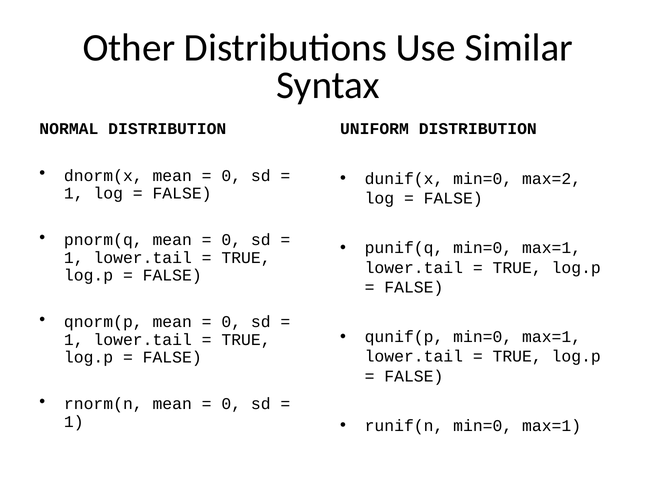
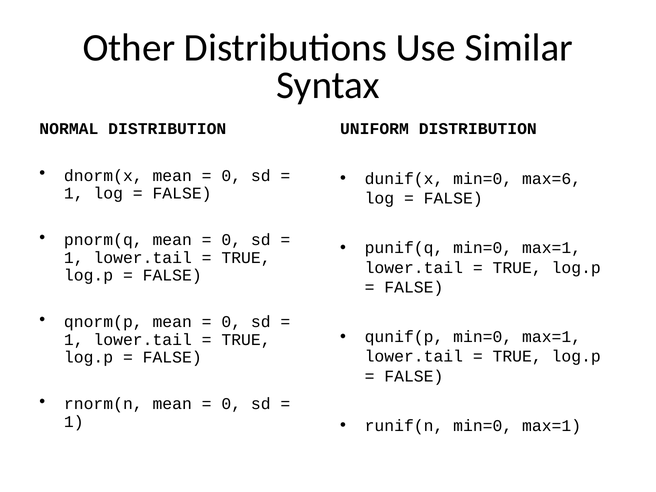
max=2: max=2 -> max=6 (552, 179)
